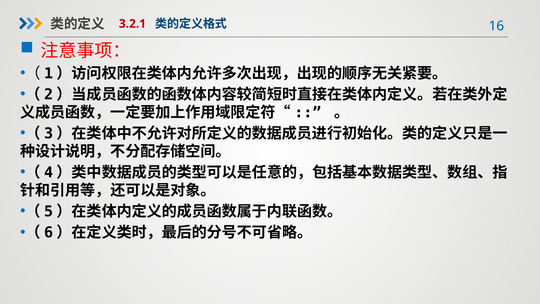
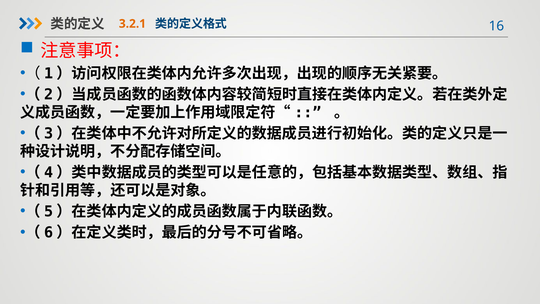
3.2.1 colour: red -> orange (132, 24)
